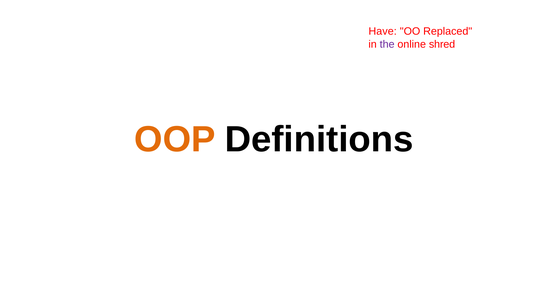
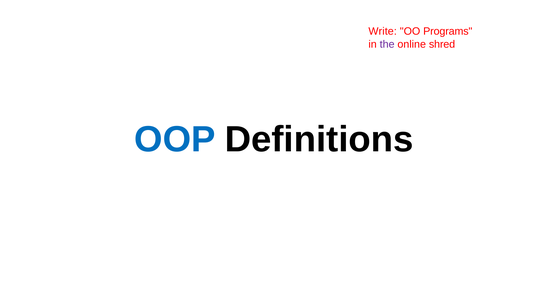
Have: Have -> Write (383, 31)
Replaced: Replaced -> Programs (448, 31)
OOP colour: orange -> blue (175, 140)
